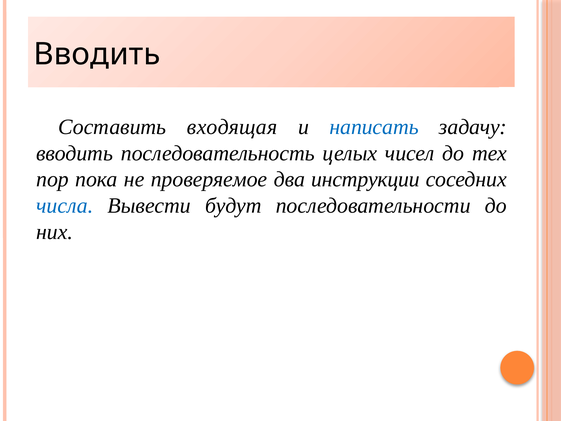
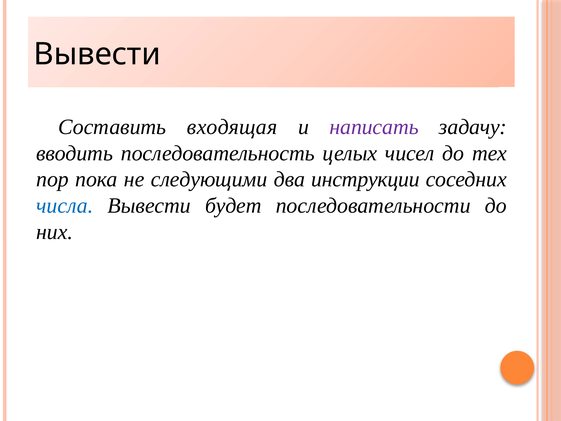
Вводить: Вводить -> Вывести (97, 54)
написать colour: blue -> purple (374, 127)
проверяемое: проверяемое -> следующими (209, 179)
будут: будут -> будет (233, 206)
